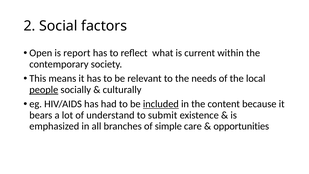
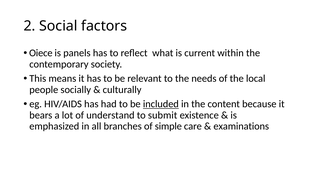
Open: Open -> Oiece (41, 53)
report: report -> panels (77, 53)
people underline: present -> none (44, 90)
opportunities: opportunities -> examinations (241, 126)
